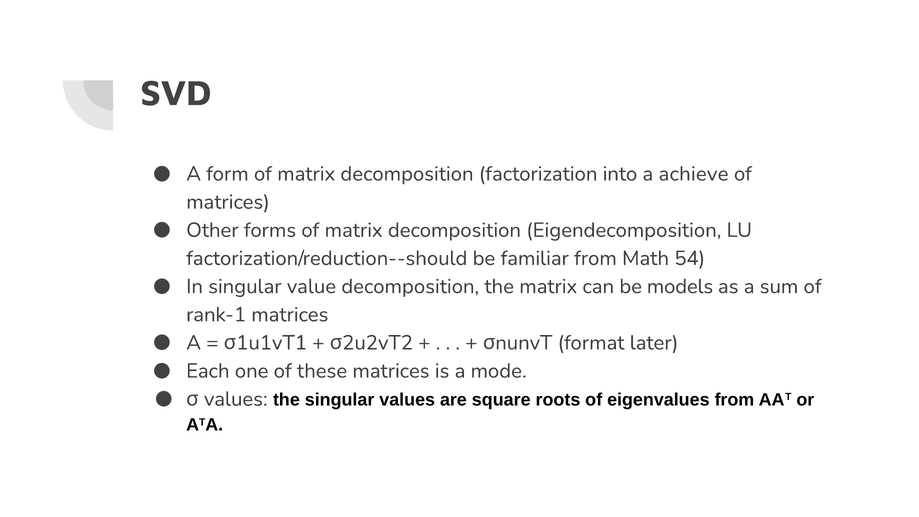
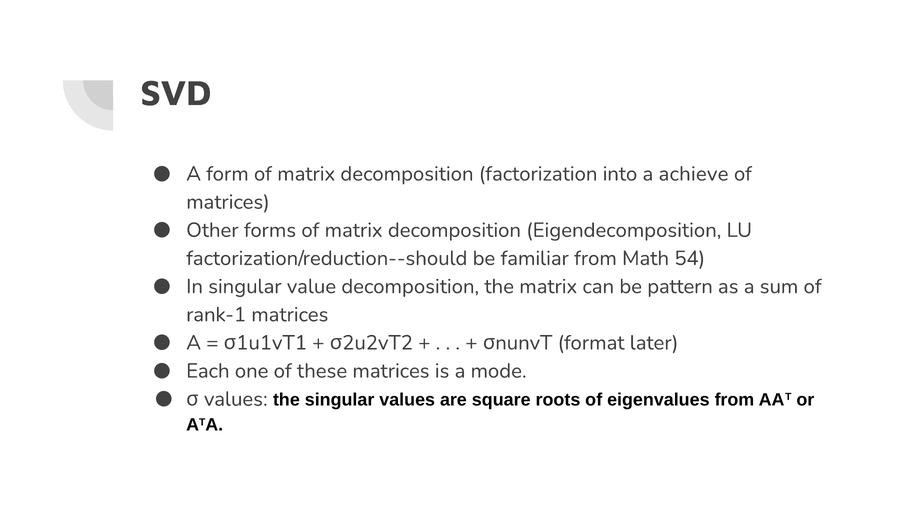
models: models -> pattern (680, 286)
